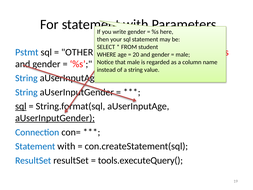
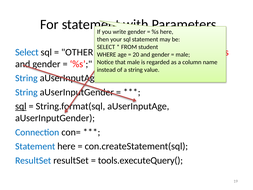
Pstmt: Pstmt -> Select (27, 52)
aUserInputGender underline: present -> none (55, 118)
with: with -> here (66, 146)
